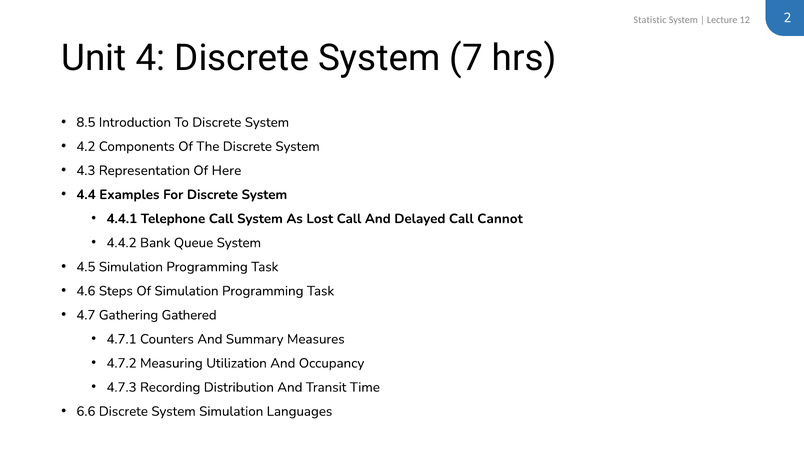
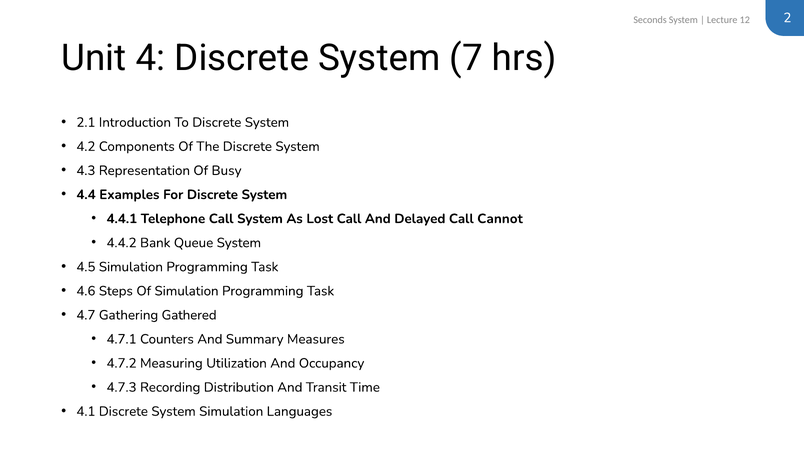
Statistic: Statistic -> Seconds (650, 20)
8.5: 8.5 -> 2.1 (86, 122)
Here: Here -> Busy (227, 171)
6.6: 6.6 -> 4.1 (86, 412)
